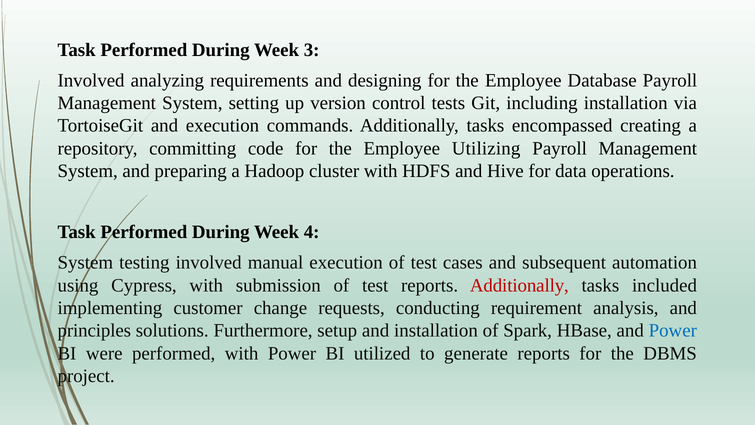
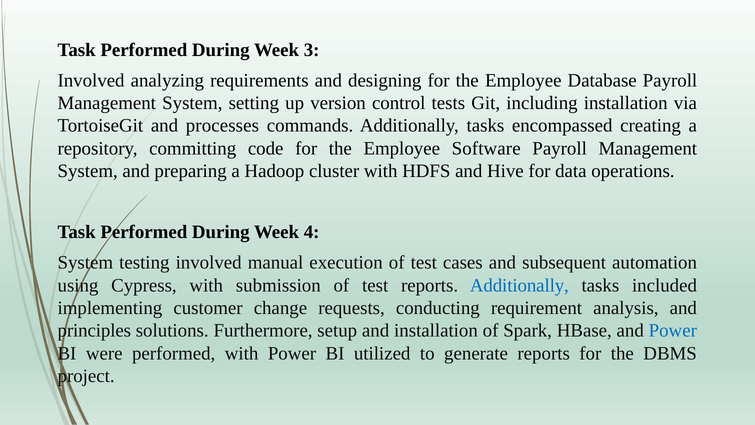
and execution: execution -> processes (222, 126)
Utilizing: Utilizing -> Software (486, 148)
Additionally colour: red -> blue (519, 285)
